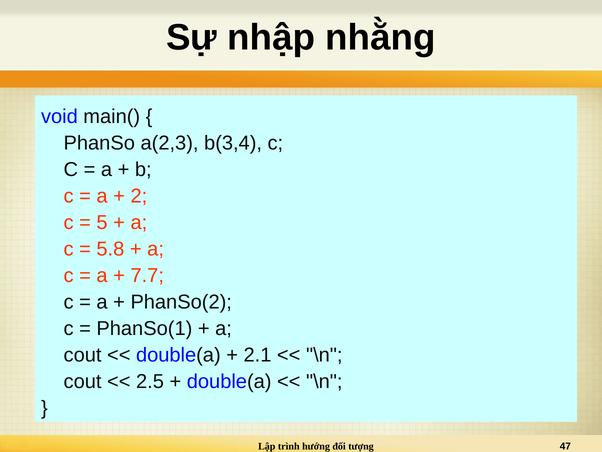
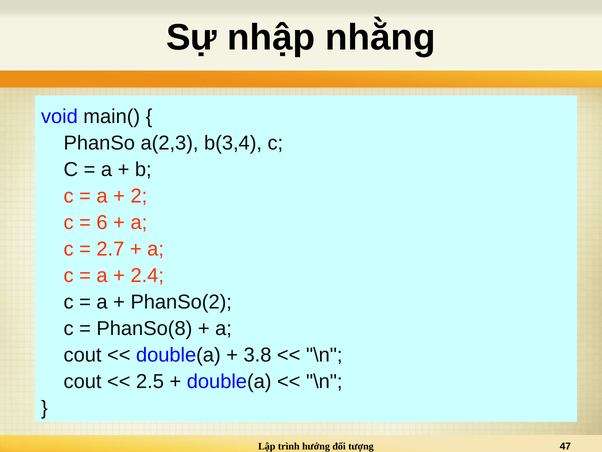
5: 5 -> 6 (102, 222)
5.8: 5.8 -> 2.7 (110, 249)
7.7: 7.7 -> 2.4 (147, 275)
PhanSo(1: PhanSo(1 -> PhanSo(8 (144, 328)
2.1: 2.1 -> 3.8 (258, 355)
